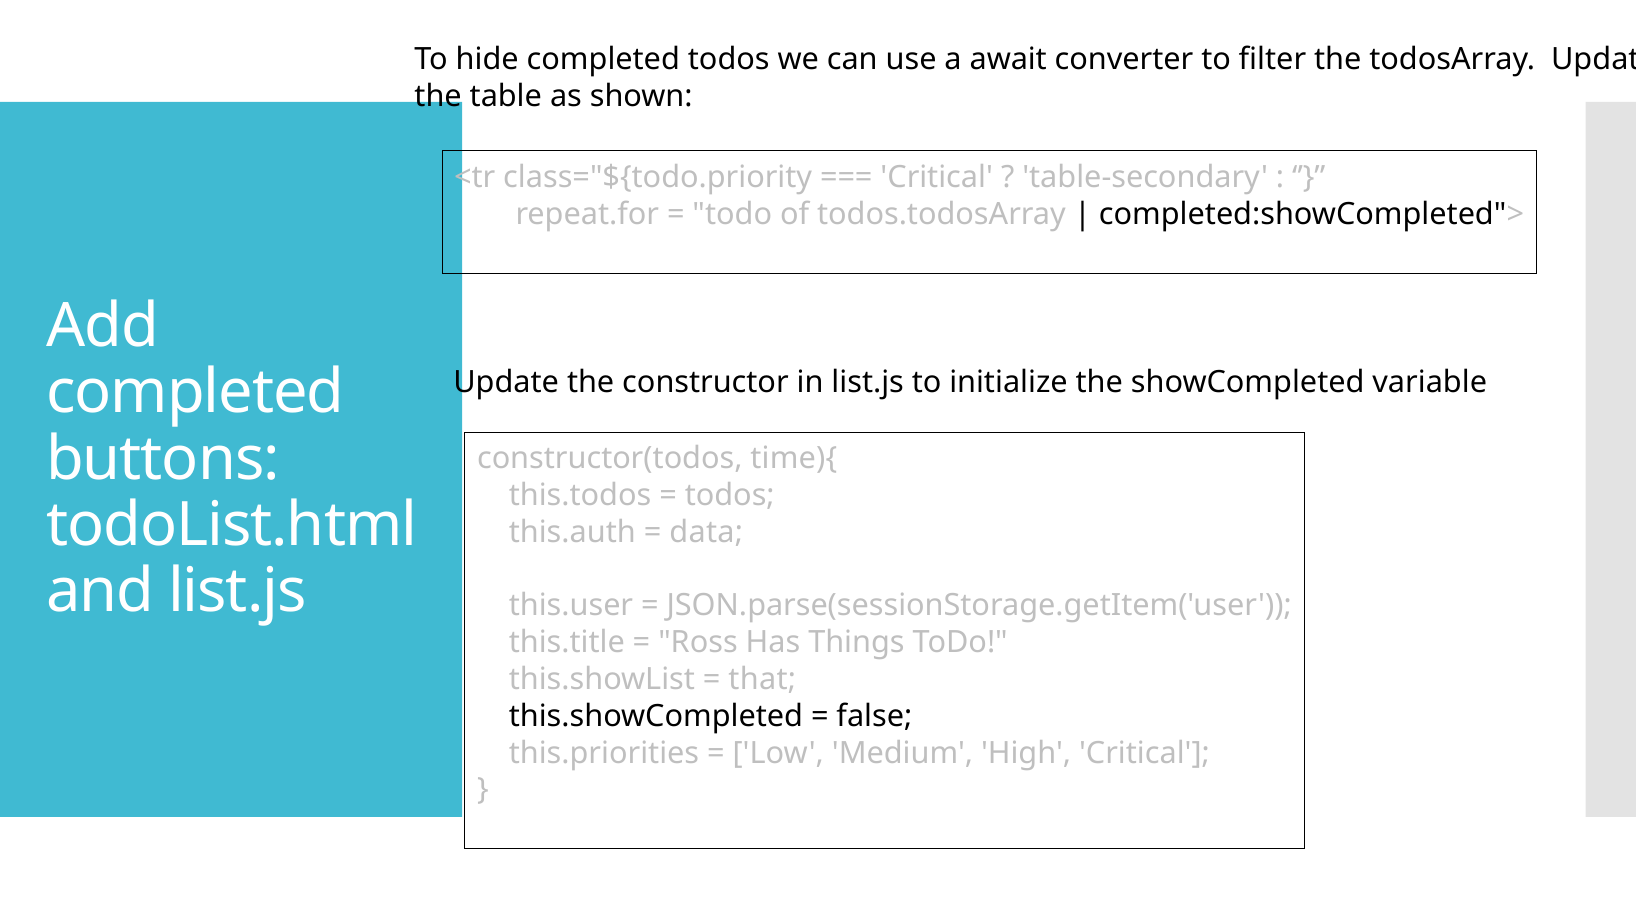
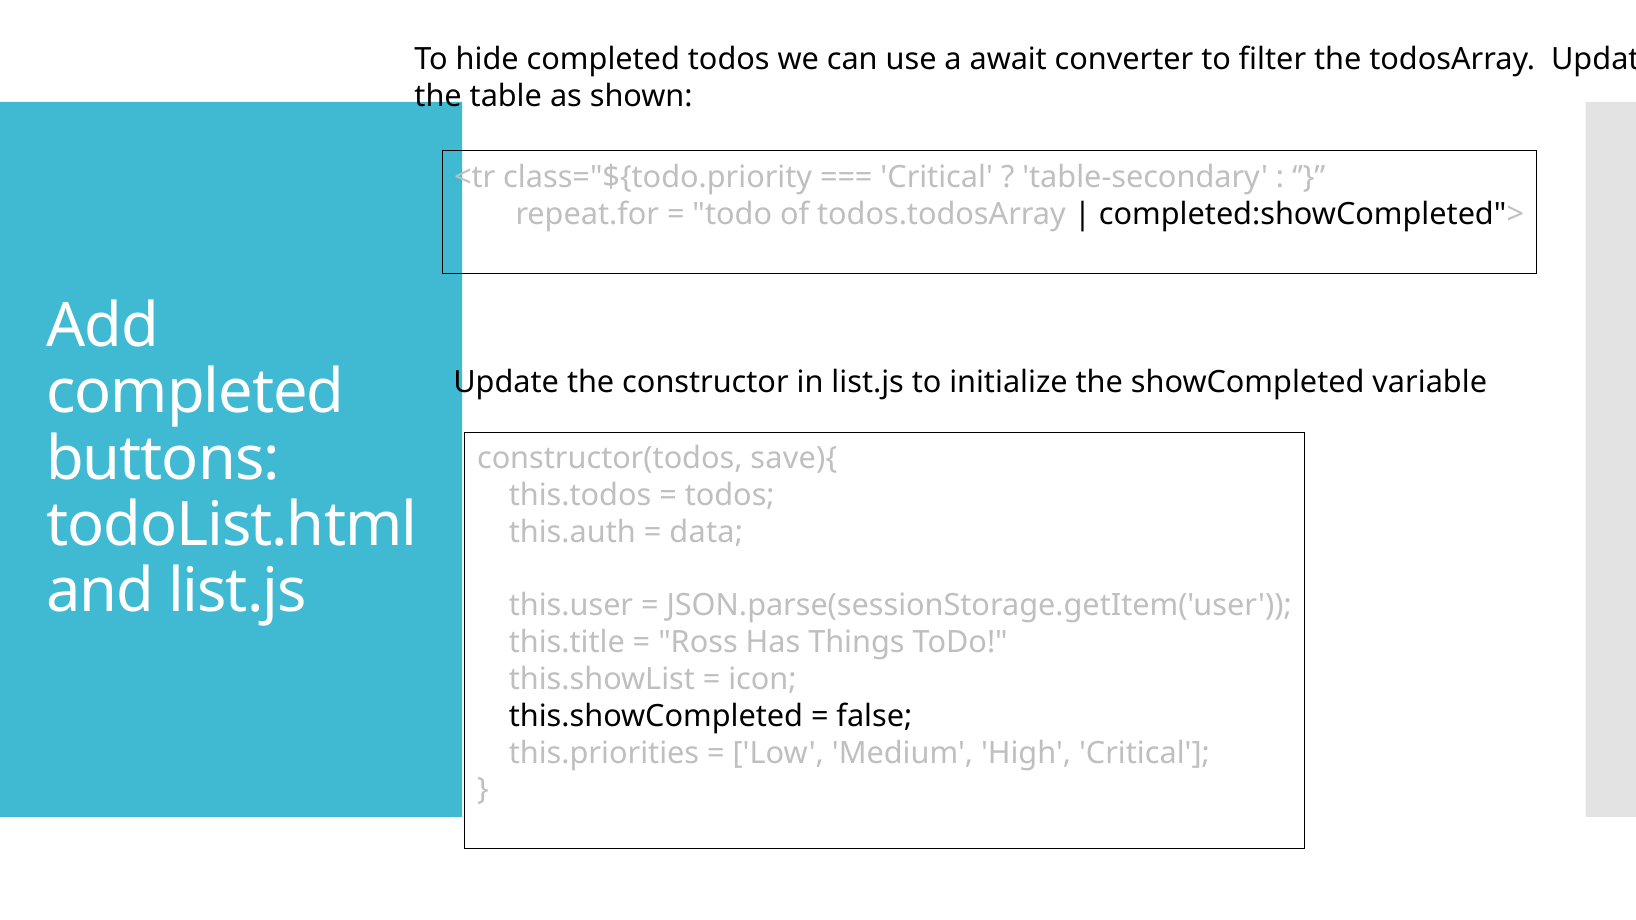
time){: time){ -> save){ (794, 459)
that: that -> icon (762, 680)
